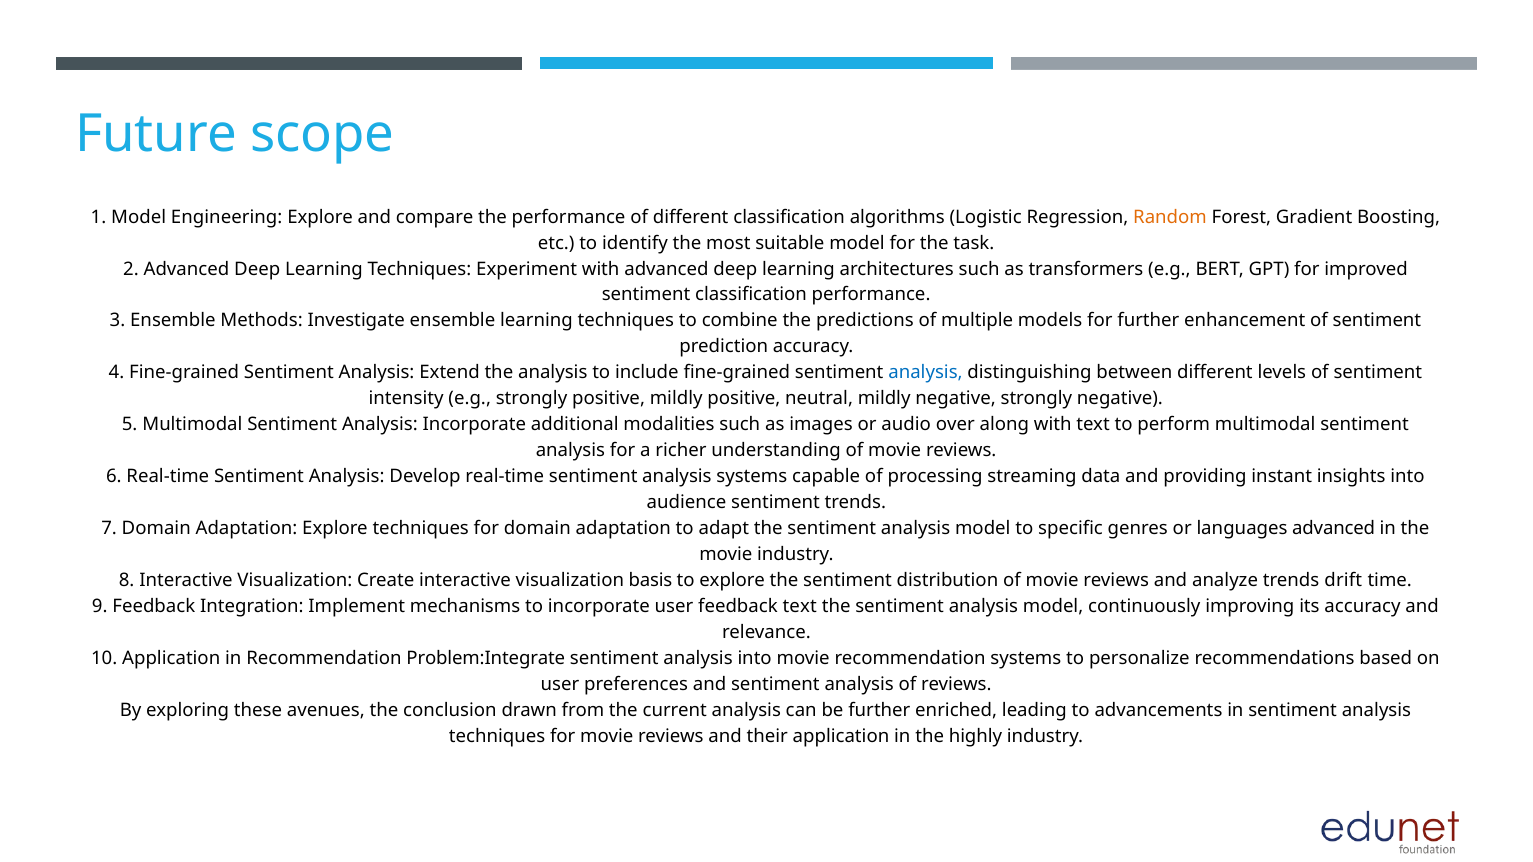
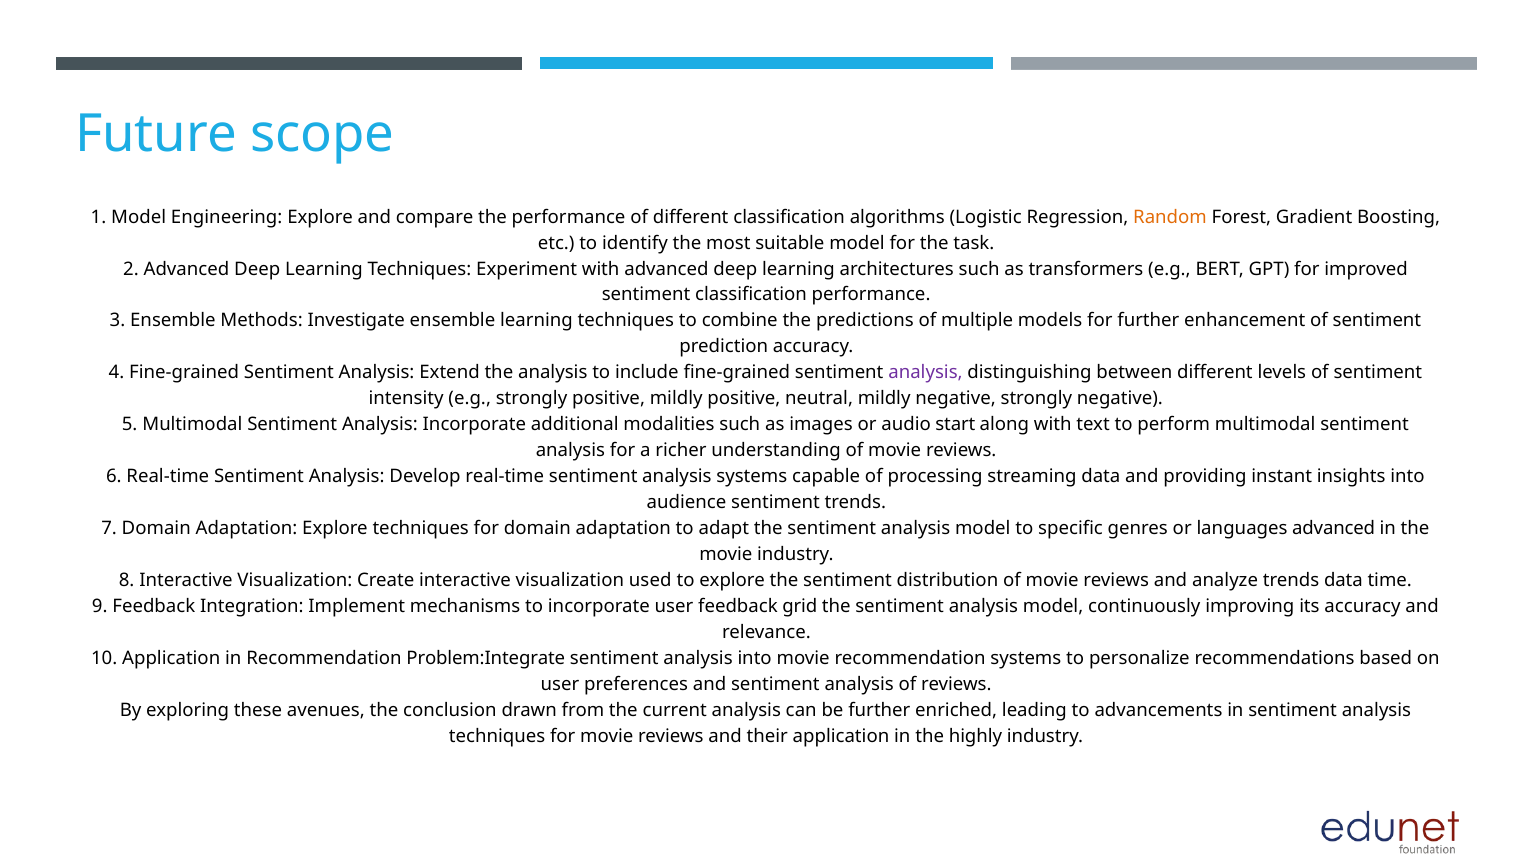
analysis colour: blue -> purple (925, 373)
over: over -> start (955, 425)
basis: basis -> used (650, 581)
trends drift: drift -> data (1343, 581)
feedback text: text -> grid (800, 607)
